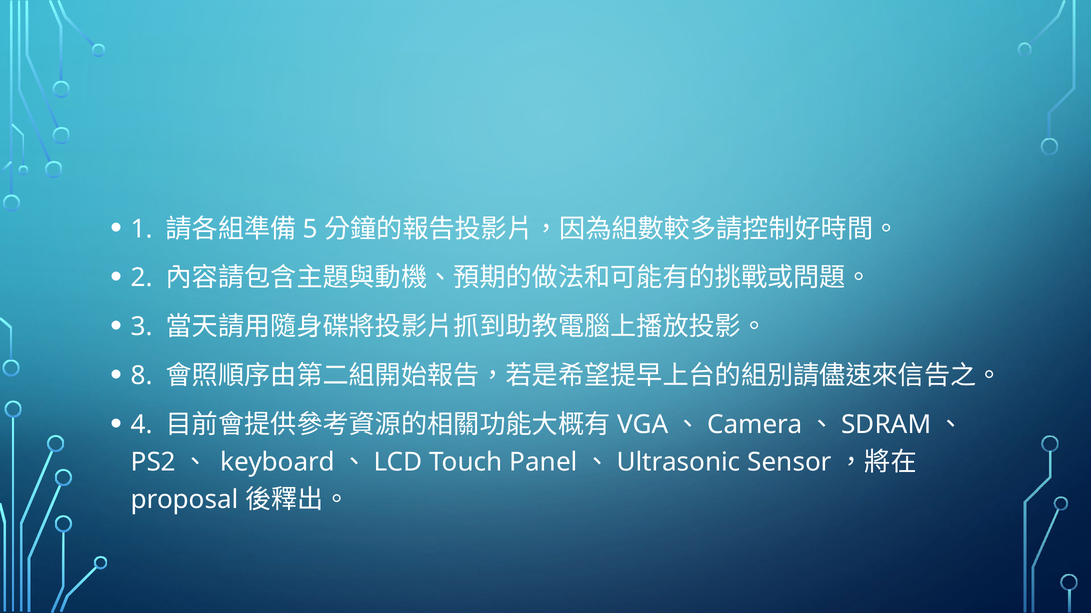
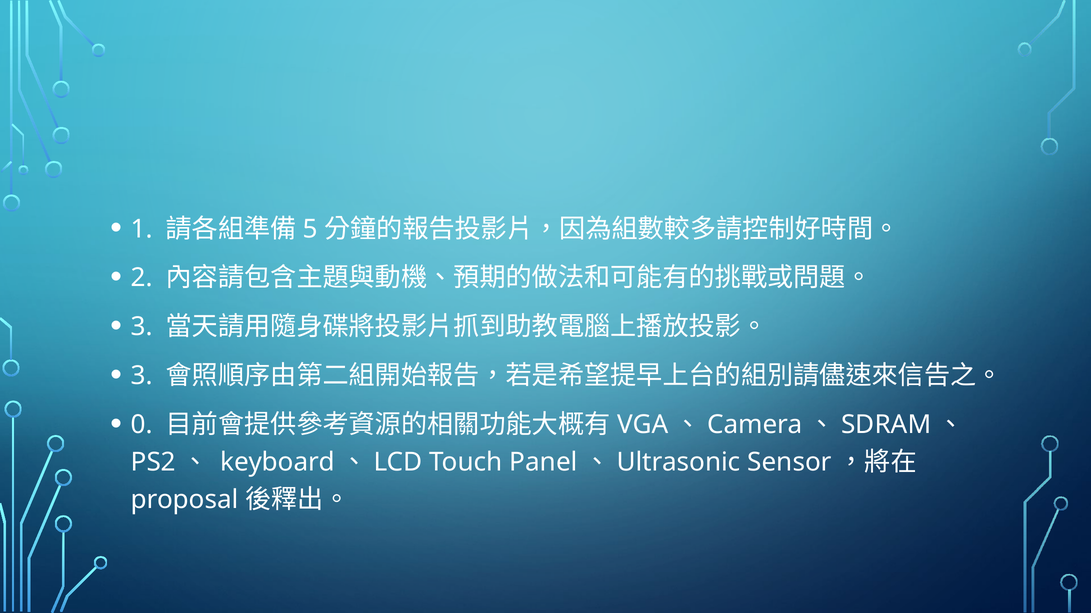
8: 8 -> 3 (142, 376)
4: 4 -> 0 (142, 425)
